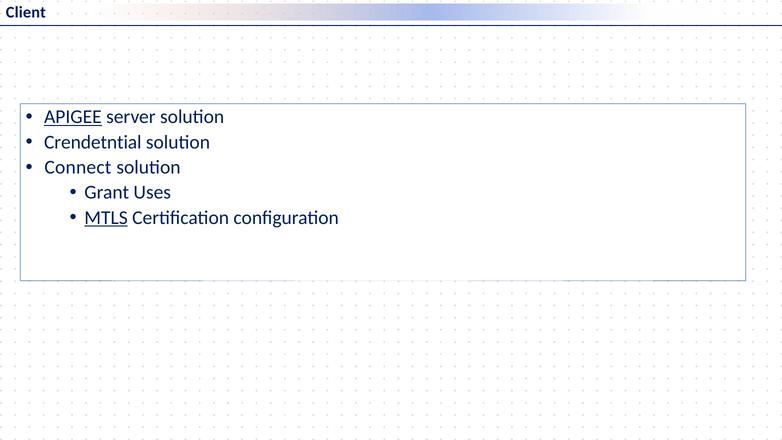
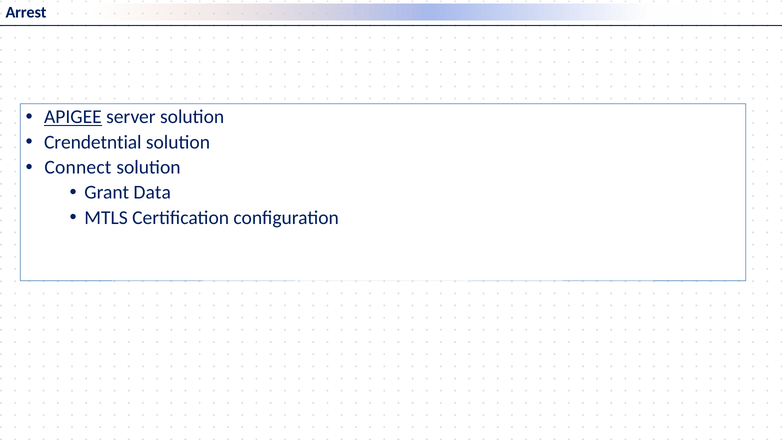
Client: Client -> Arrest (26, 12)
Uses: Uses -> Data (152, 192)
MTLS underline: present -> none (106, 218)
